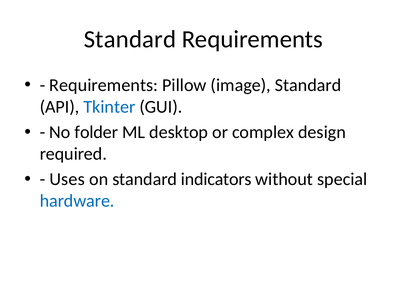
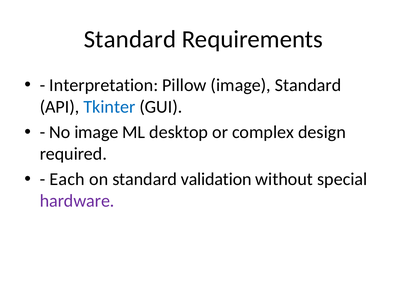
Requirements: Requirements -> Interpretation (104, 85)
No folder: folder -> image (96, 132)
Uses: Uses -> Each (67, 179)
indicators: indicators -> validation (216, 179)
hardware colour: blue -> purple (77, 201)
